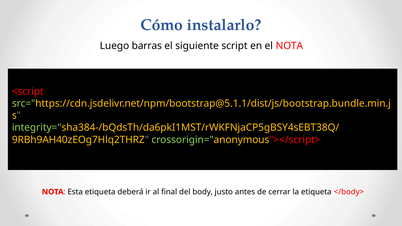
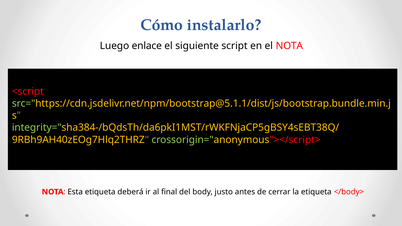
barras: barras -> enlace (147, 46)
